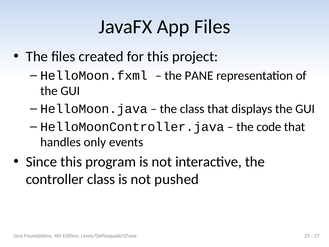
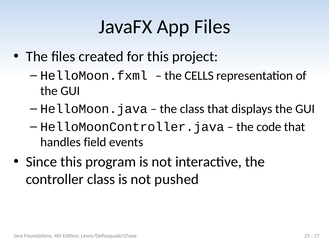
PANE: PANE -> CELLS (199, 75)
only: only -> field (95, 142)
